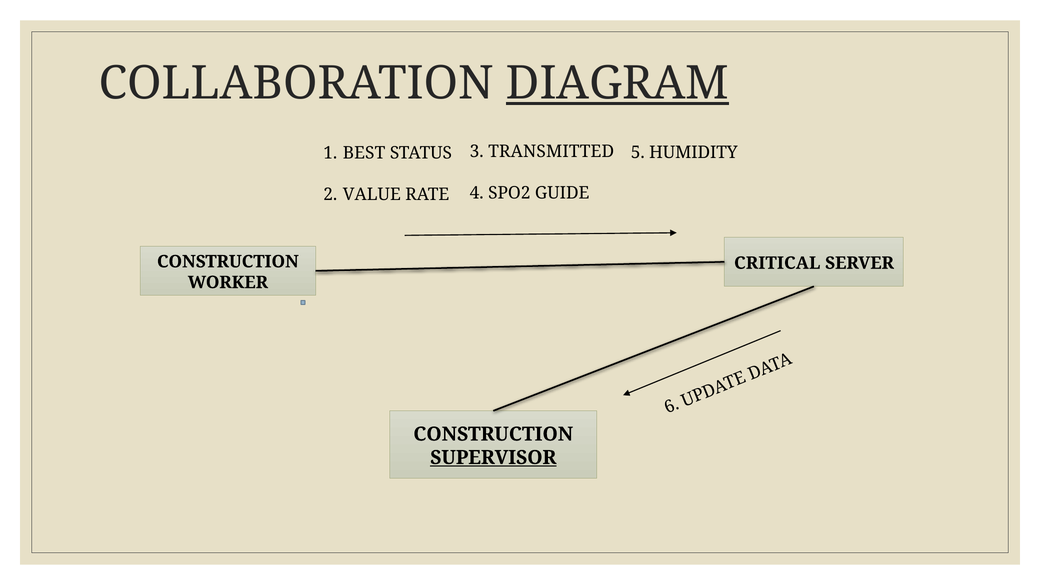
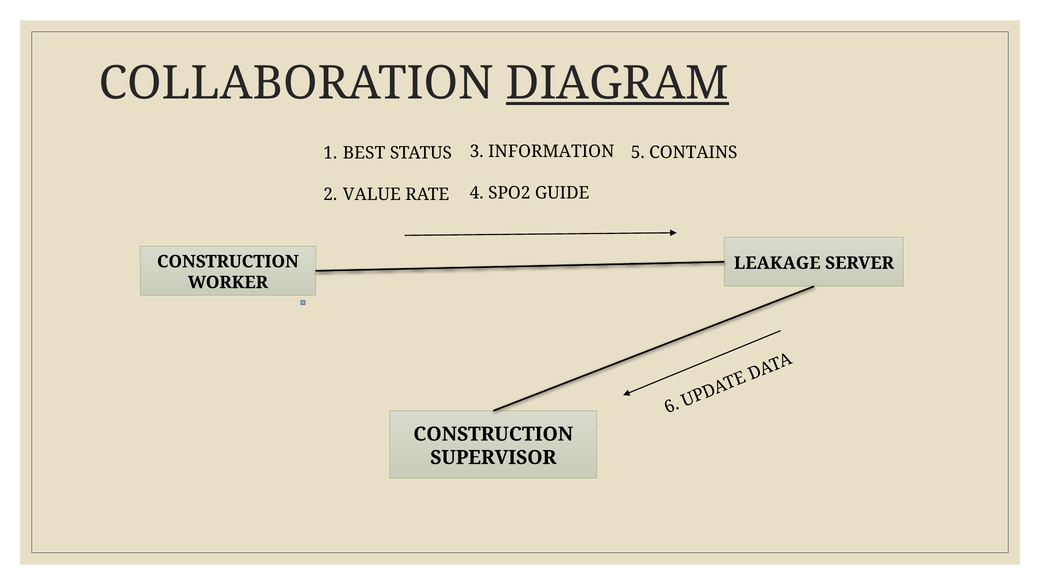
TRANSMITTED: TRANSMITTED -> INFORMATION (551, 151)
HUMIDITY: HUMIDITY -> CONTAINS (693, 153)
CRITICAL: CRITICAL -> LEAKAGE (777, 263)
SUPERVISOR underline: present -> none (493, 458)
